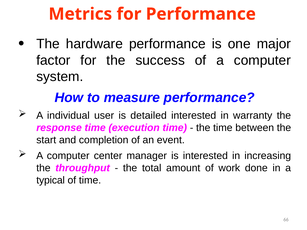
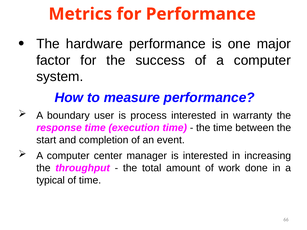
individual: individual -> boundary (68, 116)
detailed: detailed -> process (149, 116)
